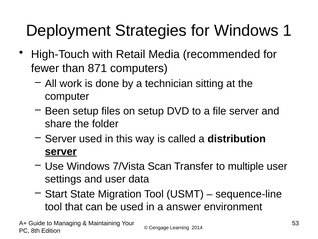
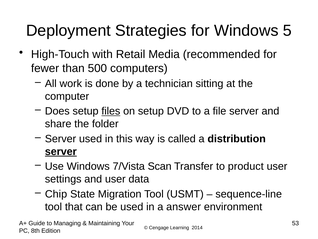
1: 1 -> 5 (287, 31)
871: 871 -> 500 (97, 68)
Been: Been -> Does (57, 111)
files underline: none -> present (111, 111)
multiple: multiple -> product (246, 166)
Start: Start -> Chip (56, 194)
